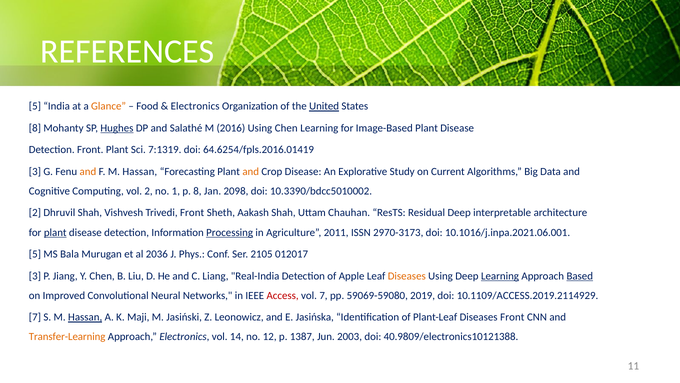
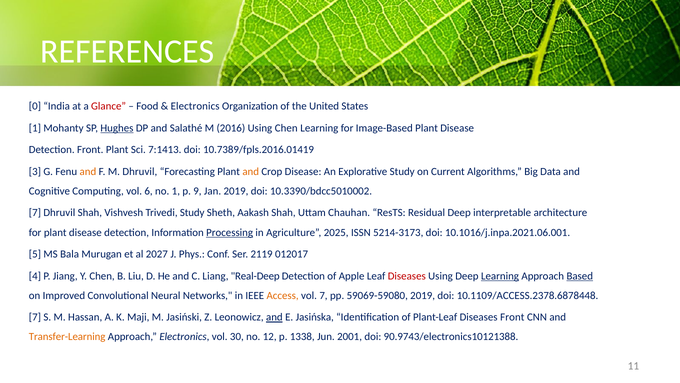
5: 5 -> 0 (35, 106)
Glance colour: orange -> red (109, 106)
United underline: present -> none (324, 106)
8: 8 -> 1 (35, 128)
7:1319: 7:1319 -> 7:1413 (165, 150)
64.6254/fpls.2016.01419: 64.6254/fpls.2016.01419 -> 10.7389/fpls.2016.01419 (259, 150)
F M Hassan: Hassan -> Dhruvil (140, 171)
vol 2: 2 -> 6 (149, 191)
p 8: 8 -> 9 (197, 191)
Jan 2098: 2098 -> 2019 (236, 191)
2: 2 -> 7 (35, 213)
Trivedi Front: Front -> Study (192, 213)
plant underline: present -> none (55, 232)
2011: 2011 -> 2025 (336, 232)
2970-3173: 2970-3173 -> 5214-3173 (398, 232)
2036: 2036 -> 2027 (157, 254)
2105: 2105 -> 2119 (262, 254)
3: 3 -> 4 (35, 276)
Real-India: Real-India -> Real-Deep (255, 276)
Diseases colour: orange -> red (407, 276)
Access colour: red -> orange (283, 295)
10.1109/ACCESS.2019.2114929: 10.1109/ACCESS.2019.2114929 -> 10.1109/ACCESS.2378.6878448 (528, 295)
Hassan underline: present -> none (85, 317)
and underline: none -> present (274, 317)
14: 14 -> 30 (237, 336)
1387: 1387 -> 1338 (302, 336)
2003: 2003 -> 2001 (350, 336)
40.9809/electronics10121388: 40.9809/electronics10121388 -> 90.9743/electronics10121388 (451, 336)
